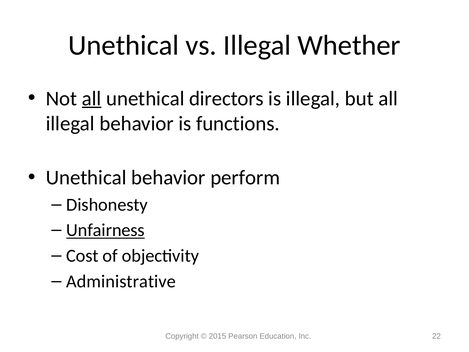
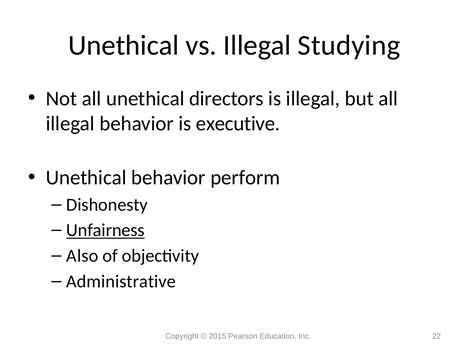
Whether: Whether -> Studying (349, 45)
all underline: present -> none (92, 98)
functions: functions -> executive (238, 123)
Cost: Cost -> Also (82, 256)
